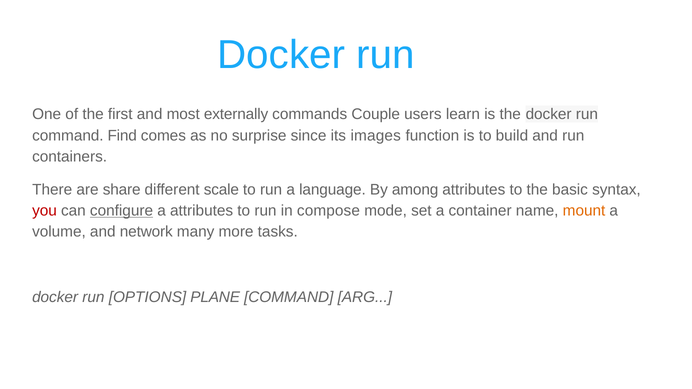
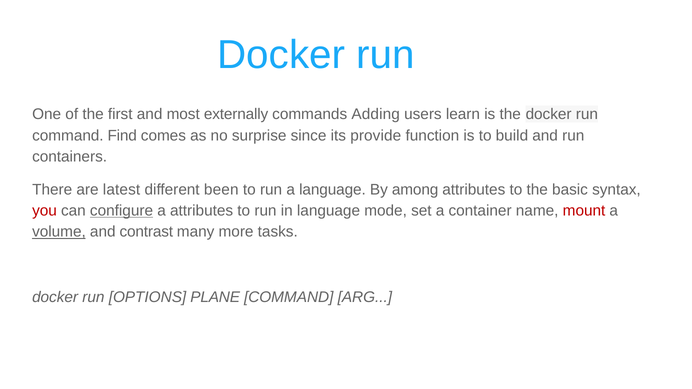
Couple: Couple -> Adding (376, 114)
images: images -> provide (376, 136)
share: share -> latest (122, 190)
scale: scale -> been (221, 190)
in compose: compose -> language (329, 211)
mount colour: orange -> red (584, 211)
volume underline: none -> present (59, 232)
network: network -> contrast (146, 232)
